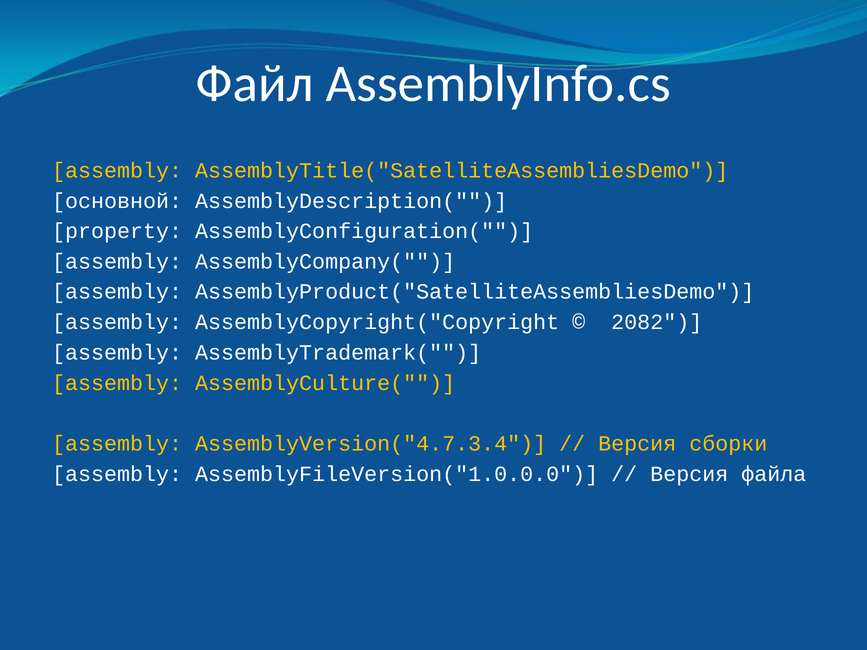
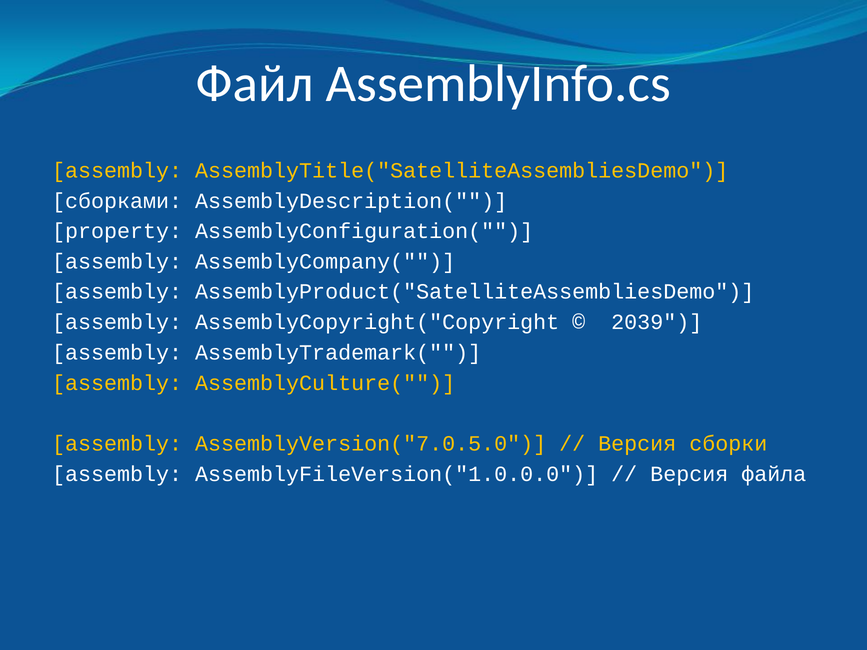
основной: основной -> сборками (117, 201)
2082: 2082 -> 2039 (657, 322)
AssemblyVersion("4.7.3.4: AssemblyVersion("4.7.3.4 -> AssemblyVersion("7.0.5.0 (371, 444)
